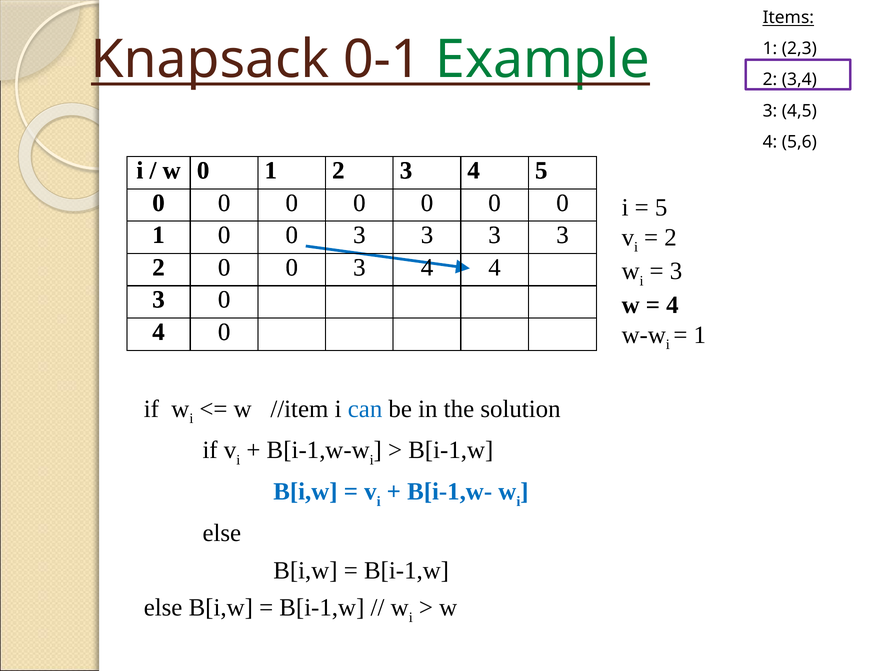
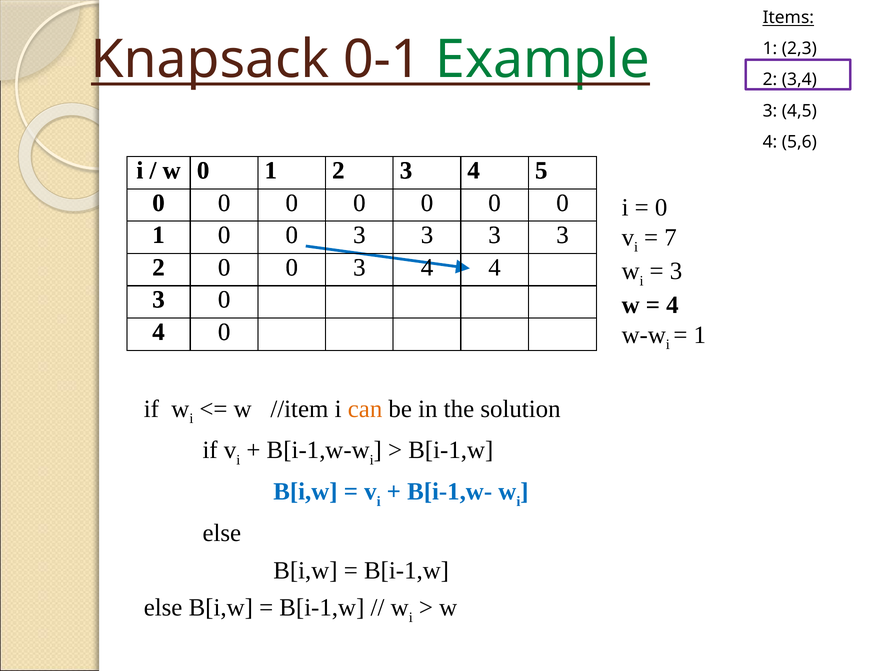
5: 5 -> 0 (661, 208)
2: 2 -> 7 (670, 237)
can colour: blue -> orange (365, 409)
